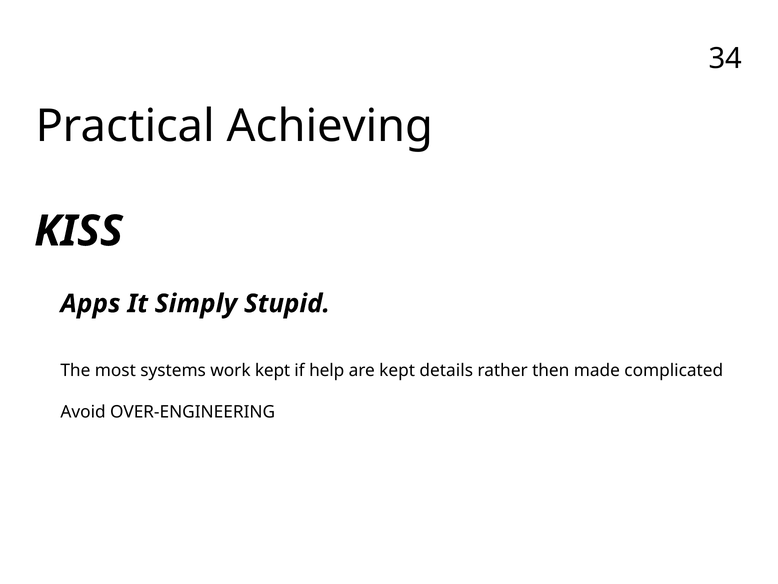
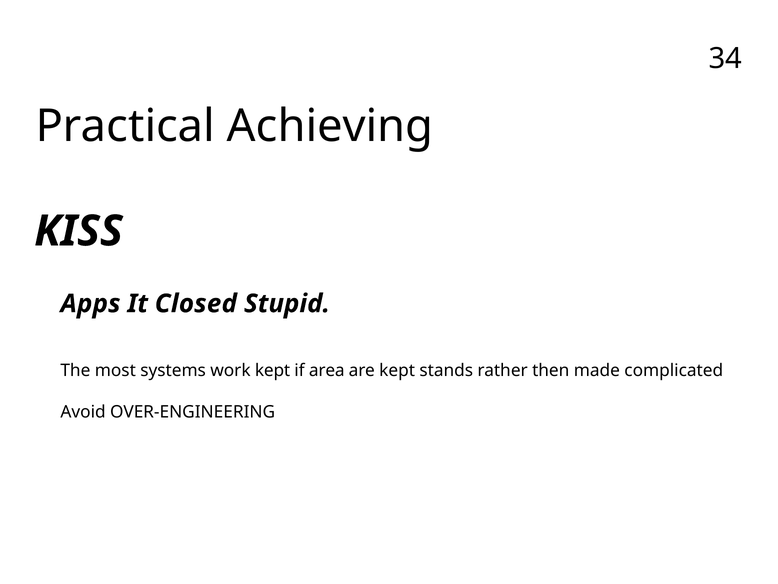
Simply: Simply -> Closed (196, 303)
help: help -> area (327, 370)
details: details -> stands (446, 370)
